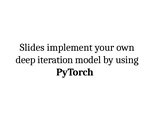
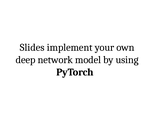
iteration: iteration -> network (55, 60)
